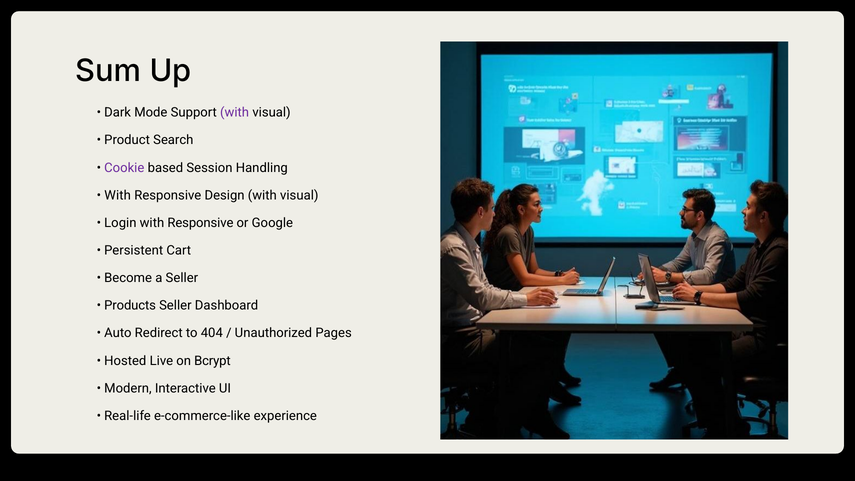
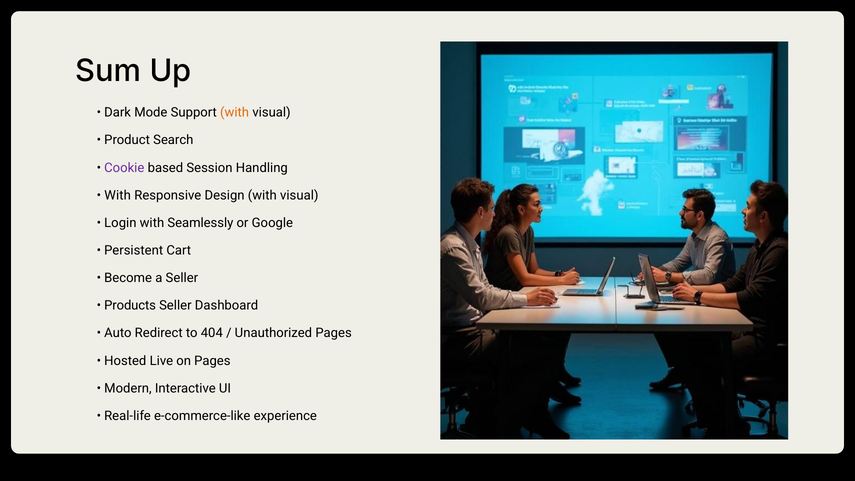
with colour: purple -> orange (235, 113)
Login with Responsive: Responsive -> Seamlessly (200, 223)
on Bcrypt: Bcrypt -> Pages (212, 361)
